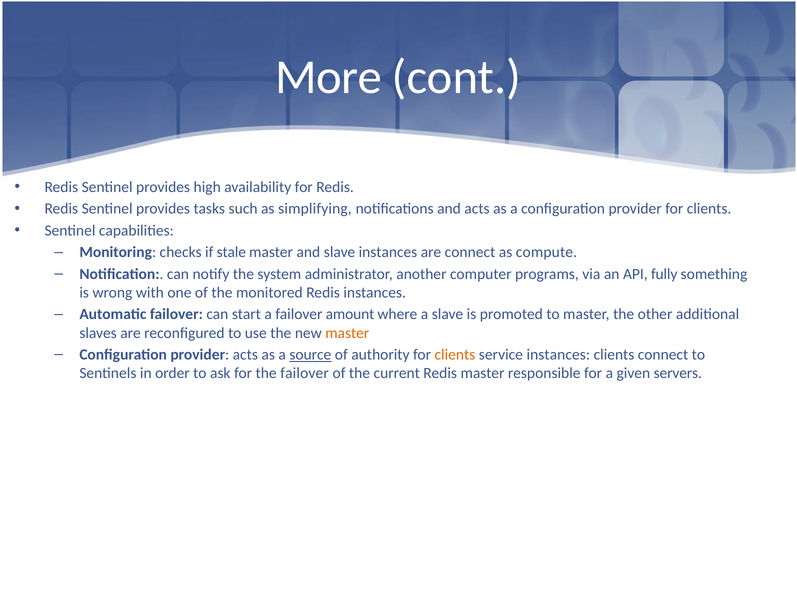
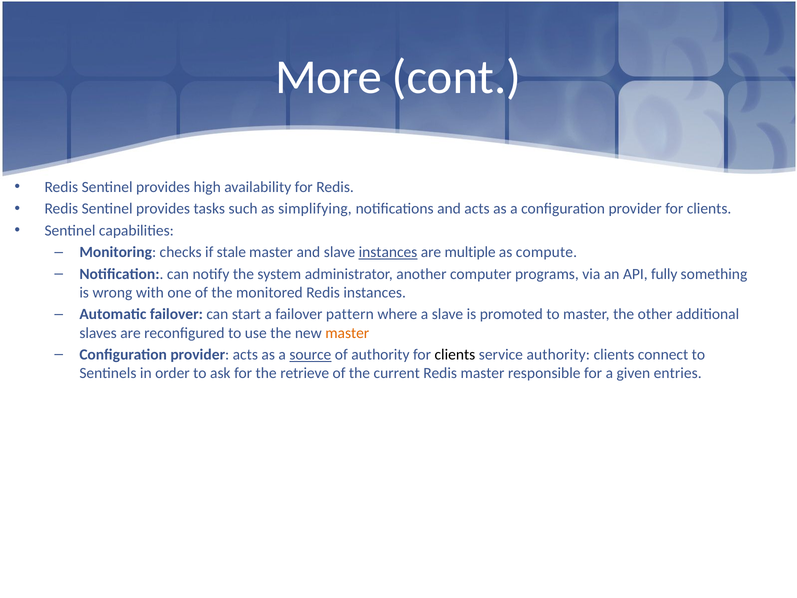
instances underline: none -> present (388, 252)
are connect: connect -> multiple (470, 252)
amount: amount -> pattern (350, 314)
clients colour: orange -> black (455, 355)
service instances: instances -> authority (558, 355)
the failover: failover -> retrieve (305, 373)
servers: servers -> entries (678, 373)
